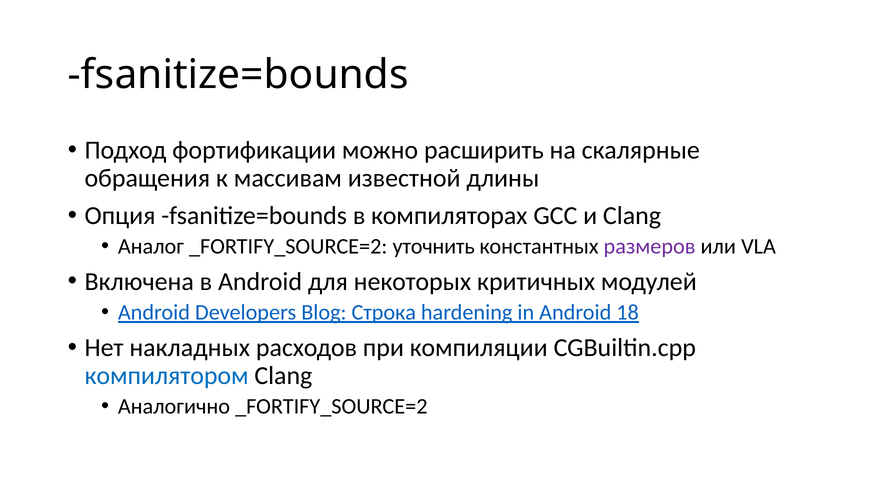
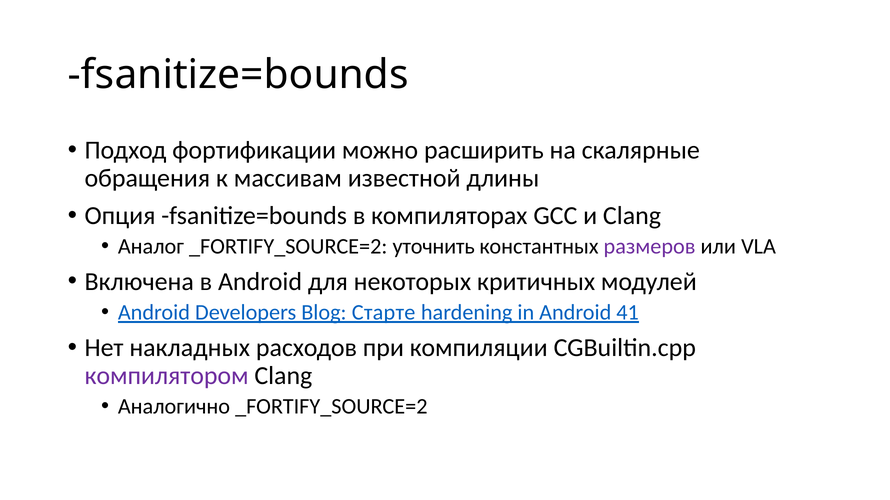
Строка: Строка -> Старте (384, 313)
18: 18 -> 41 (628, 313)
компилятором colour: blue -> purple (167, 376)
